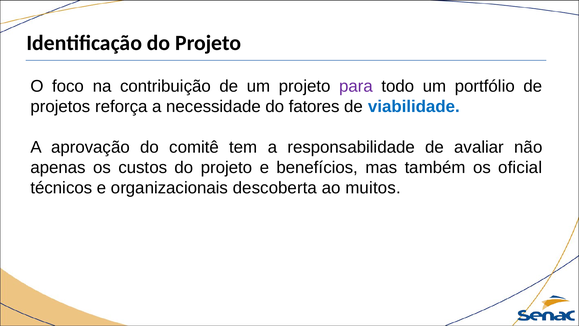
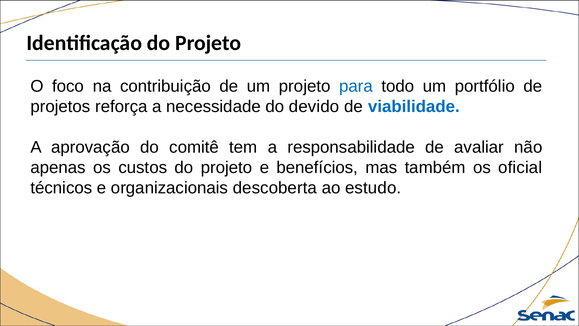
para colour: purple -> blue (356, 86)
fatores: fatores -> devido (314, 107)
muitos: muitos -> estudo (373, 188)
